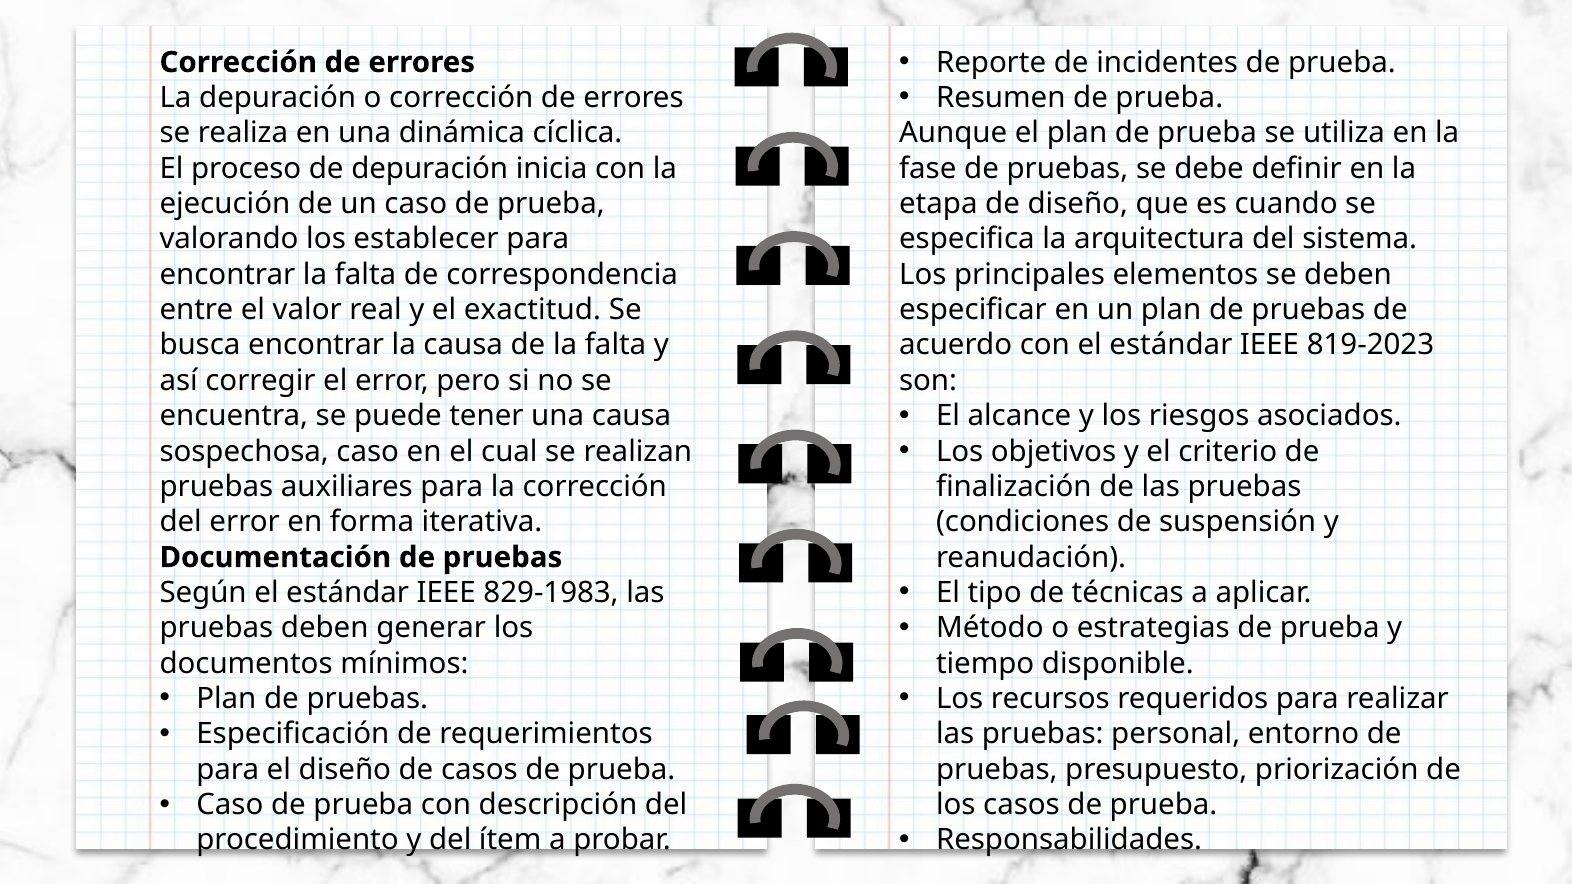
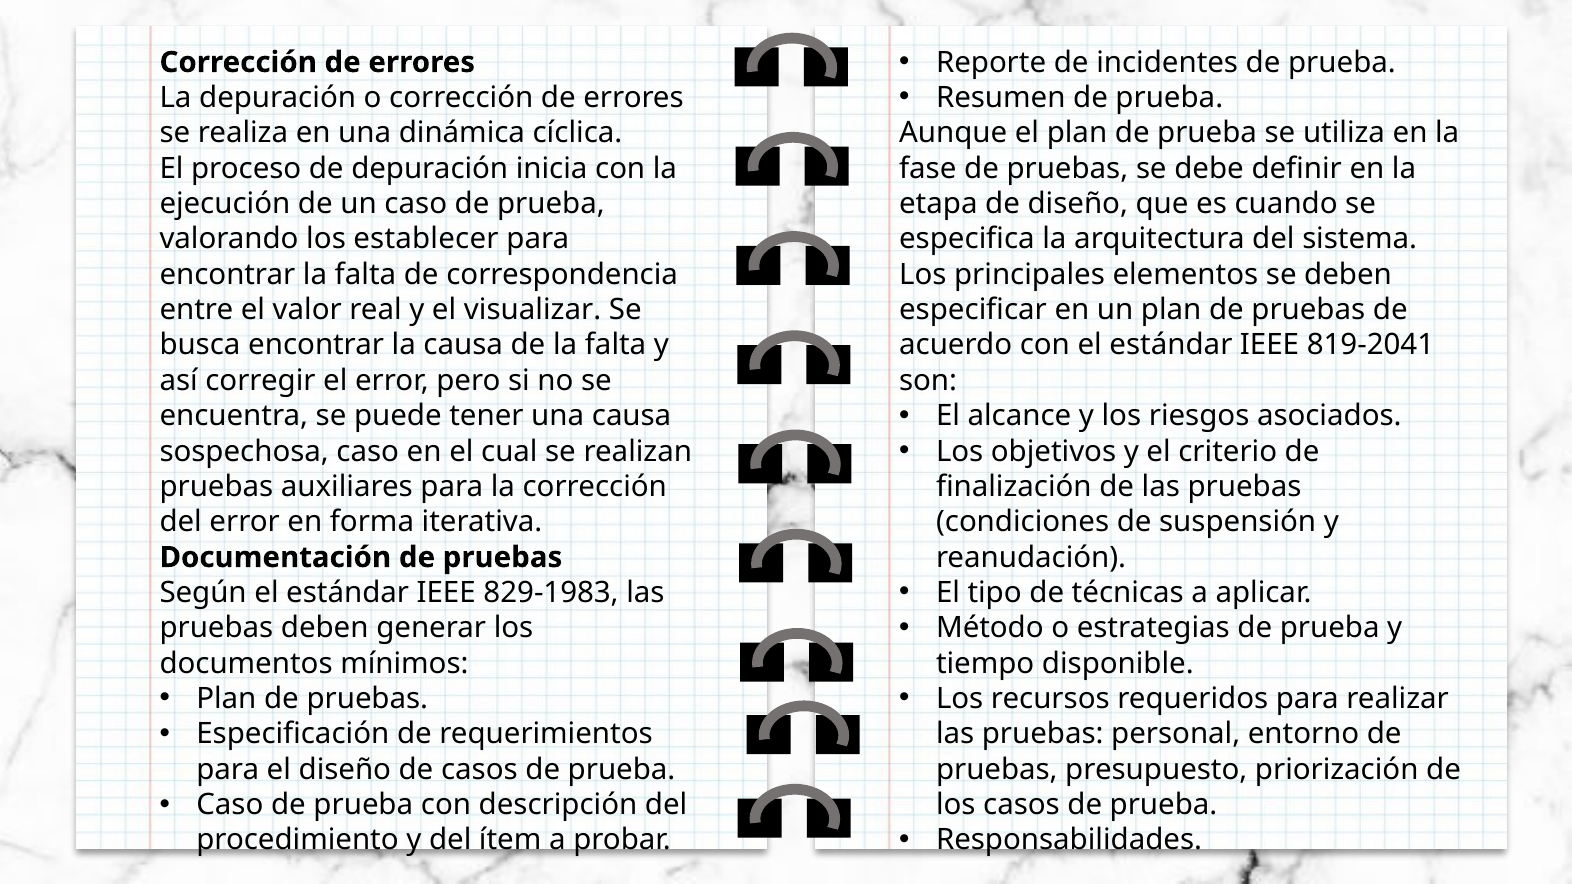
exactitud: exactitud -> visualizar (533, 310)
819-2023: 819-2023 -> 819-2041 (1370, 345)
